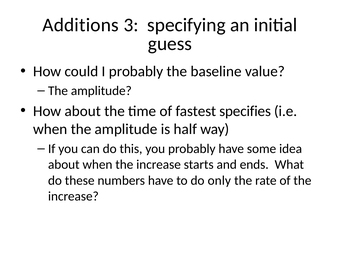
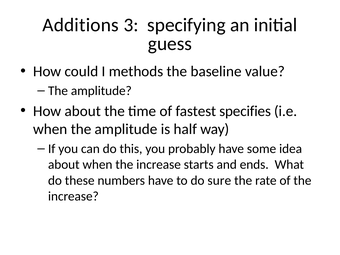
I probably: probably -> methods (136, 71)
only: only -> sure (219, 180)
